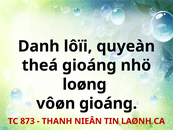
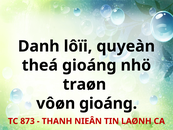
loøng: loøng -> traøn (84, 84)
